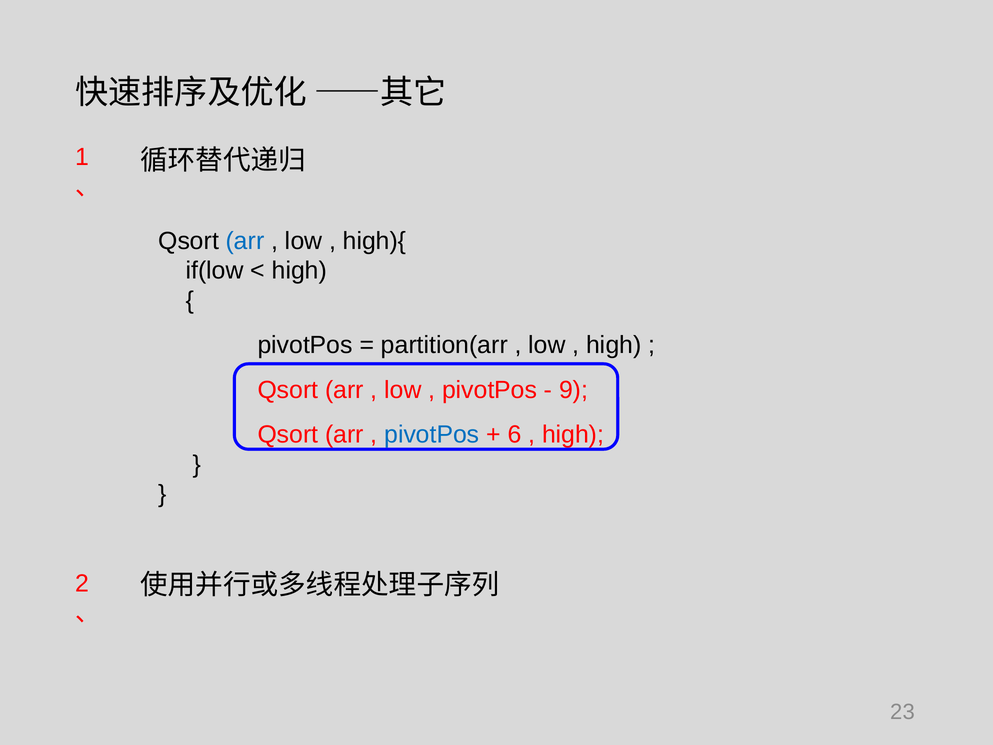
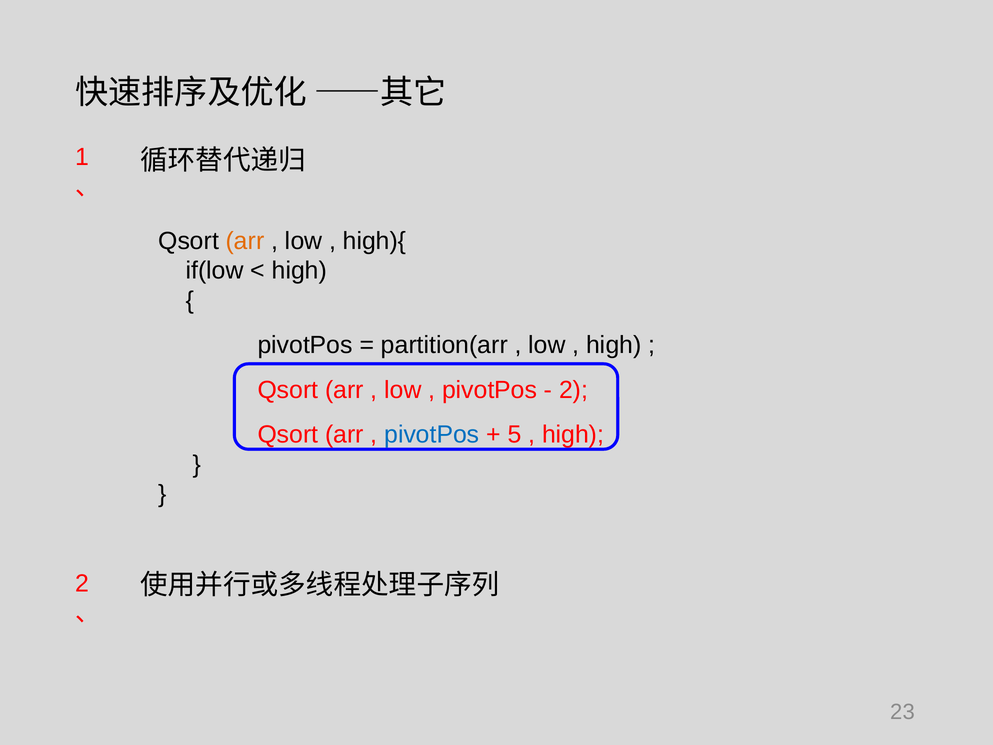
arr colour: blue -> orange (245, 241)
9: 9 -> 2 (574, 390)
6: 6 -> 5 (514, 434)
